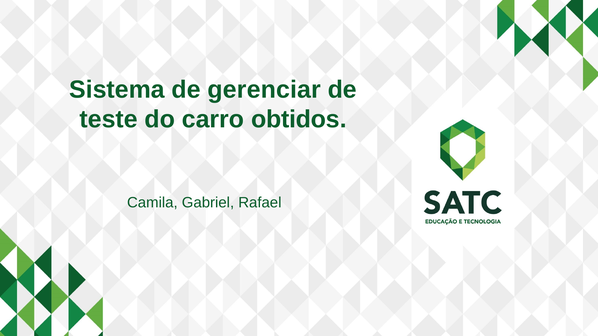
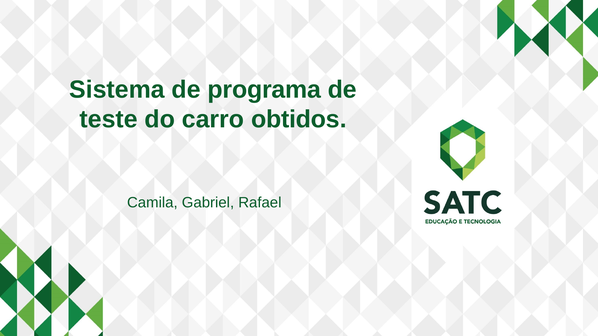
gerenciar: gerenciar -> programa (264, 90)
